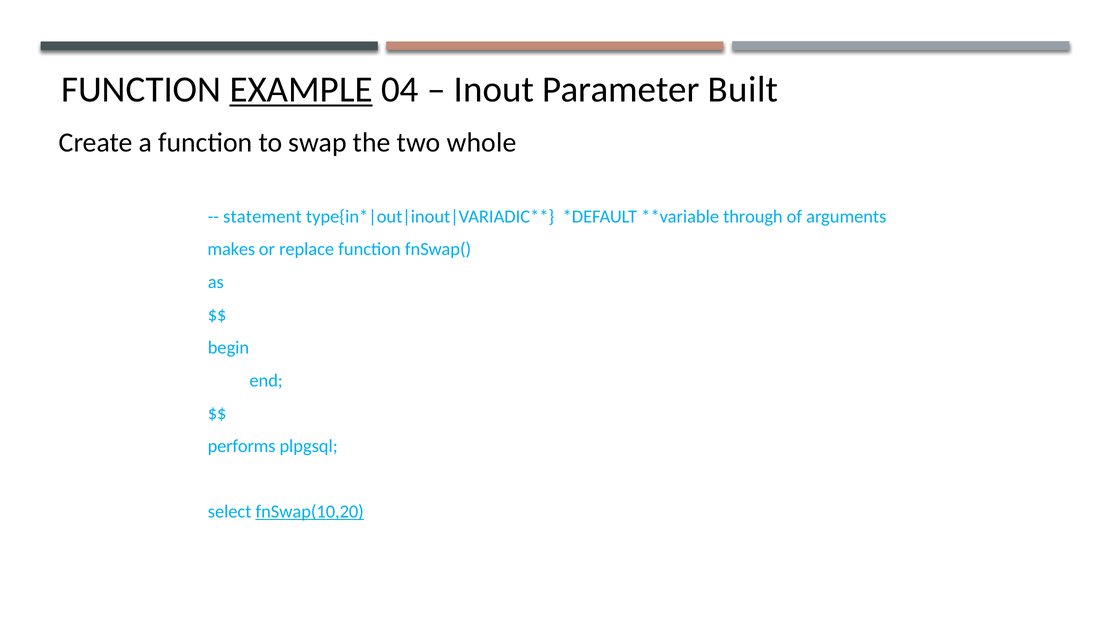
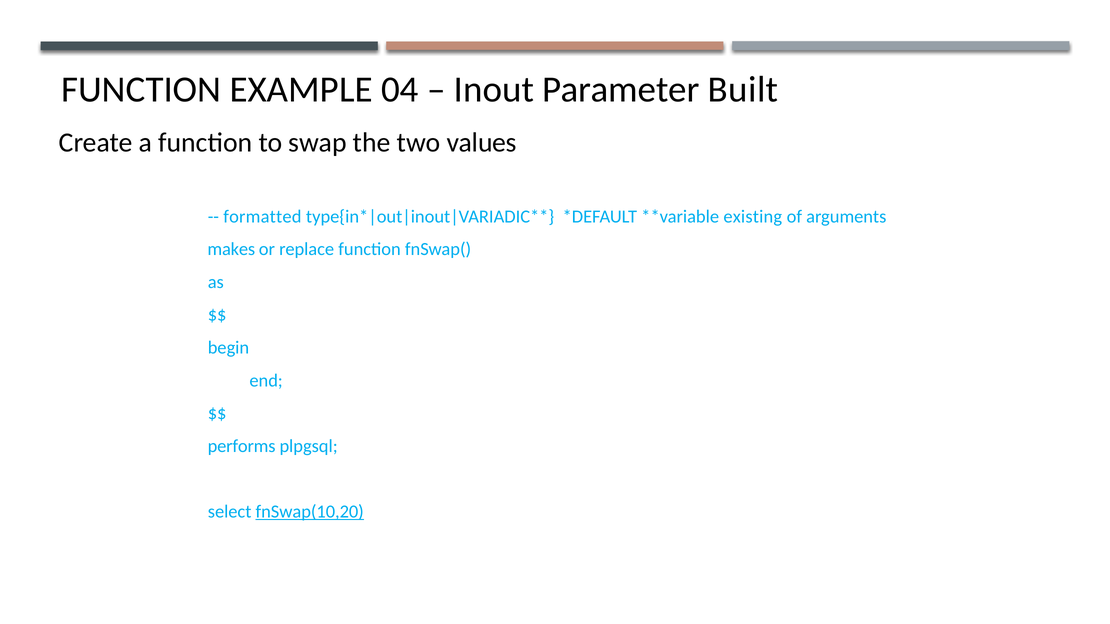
EXAMPLE underline: present -> none (301, 90)
whole: whole -> values (482, 143)
statement: statement -> formatted (262, 217)
through: through -> existing (753, 217)
